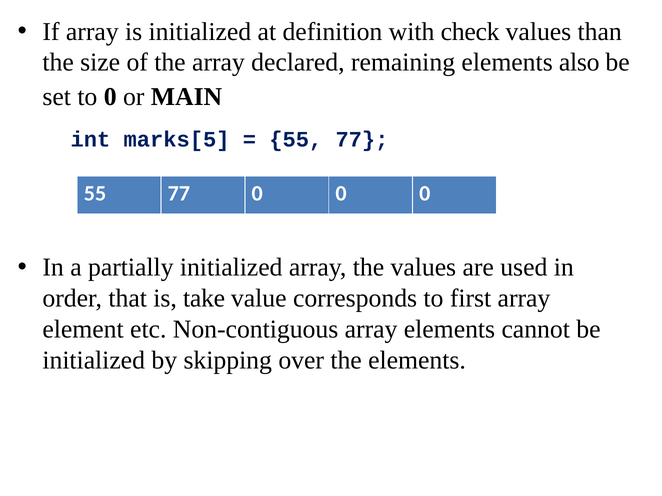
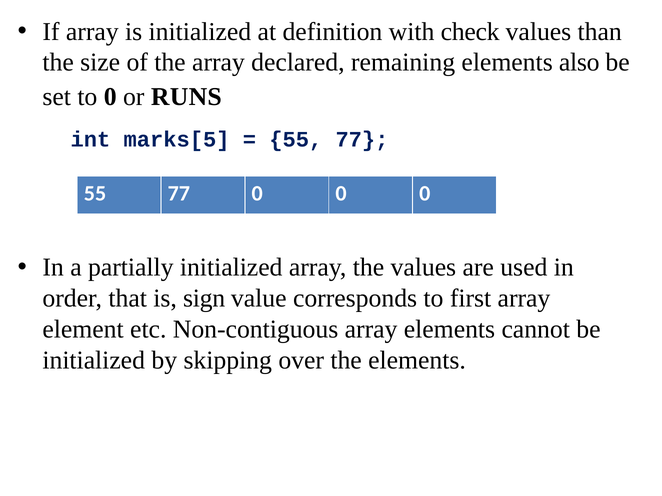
MAIN: MAIN -> RUNS (186, 97)
take: take -> sign (204, 299)
